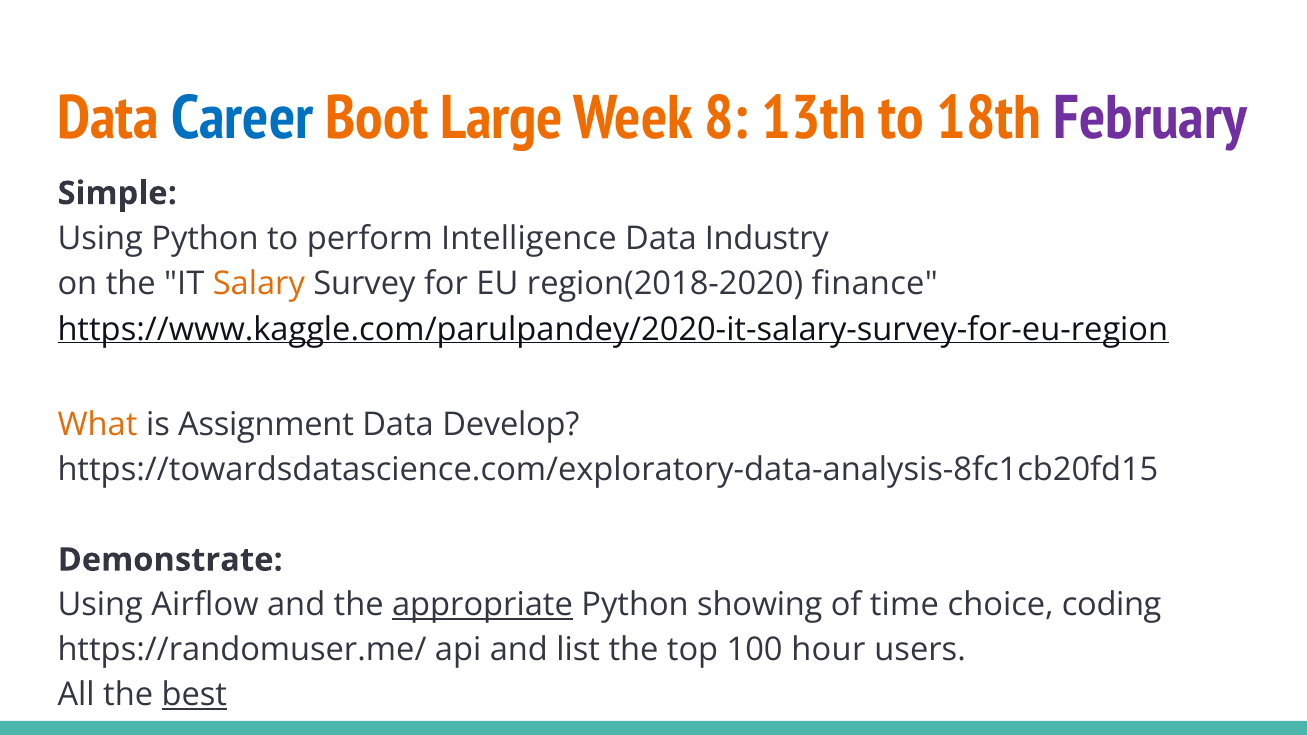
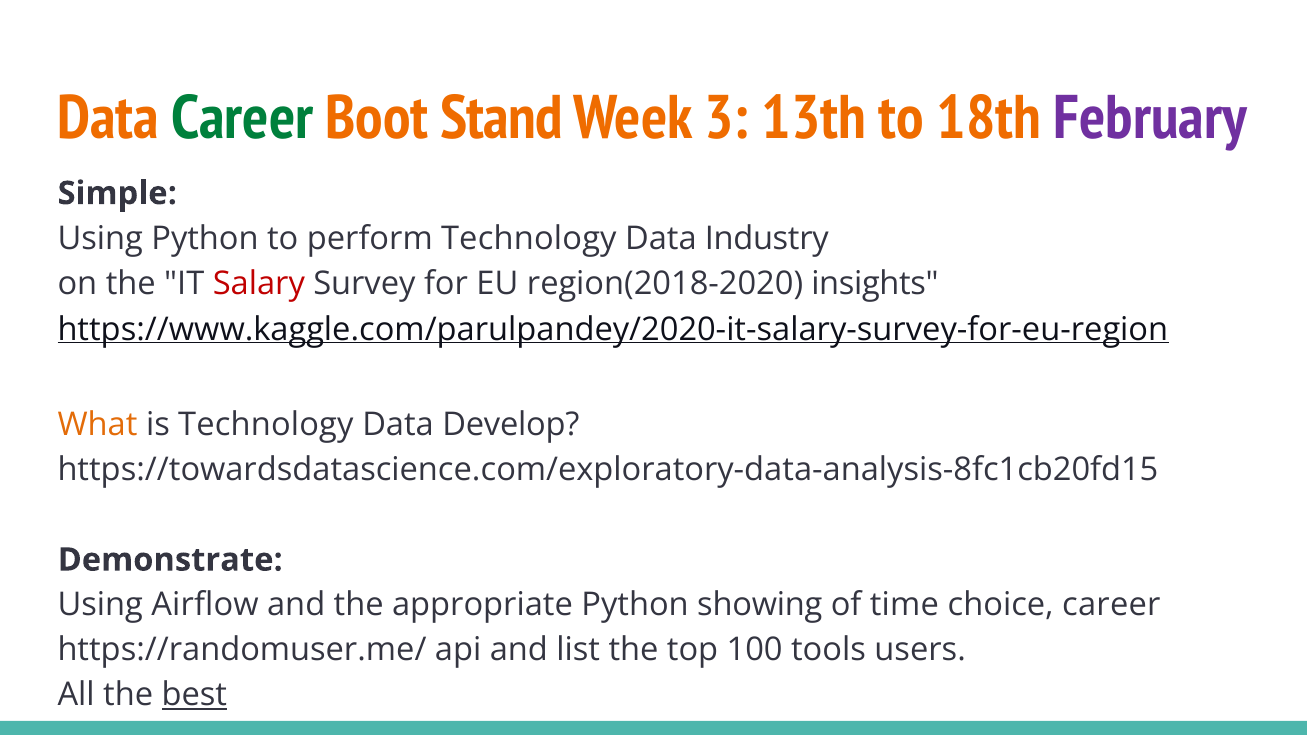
Career colour: blue -> green (242, 118)
Large: Large -> Stand (502, 118)
8: 8 -> 3 (727, 118)
perform Intelligence: Intelligence -> Technology (529, 238)
Salary colour: orange -> red (259, 284)
finance: finance -> insights (875, 284)
is Assignment: Assignment -> Technology (266, 425)
appropriate underline: present -> none (483, 605)
choice coding: coding -> career (1111, 605)
hour: hour -> tools (828, 650)
